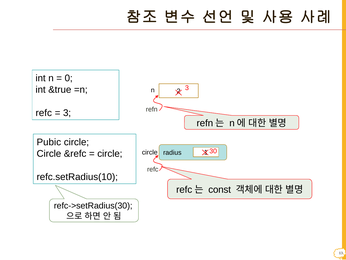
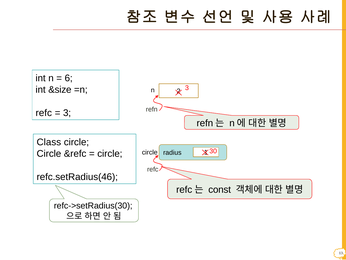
0: 0 -> 6 (69, 78)
&true: &true -> &size (60, 90)
Pubic: Pubic -> Class (49, 142)
refc.setRadius(10: refc.setRadius(10 -> refc.setRadius(46 (77, 177)
